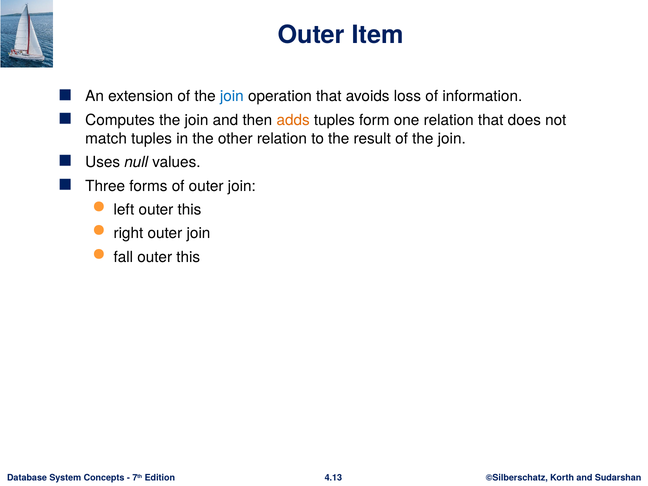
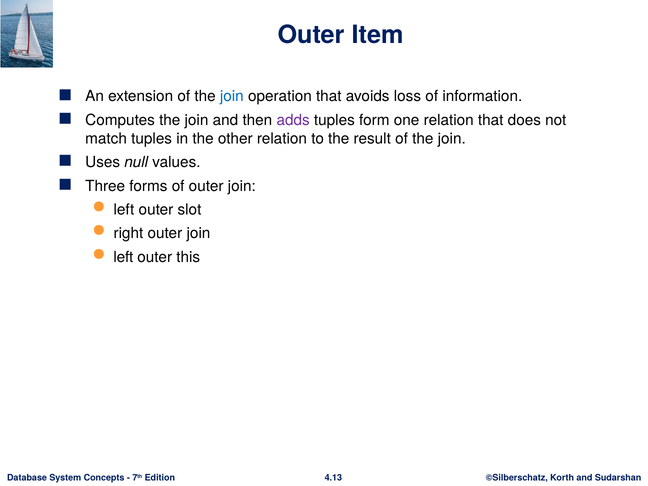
adds colour: orange -> purple (293, 120)
left outer this: this -> slot (189, 210)
fall: fall -> left (123, 257)
